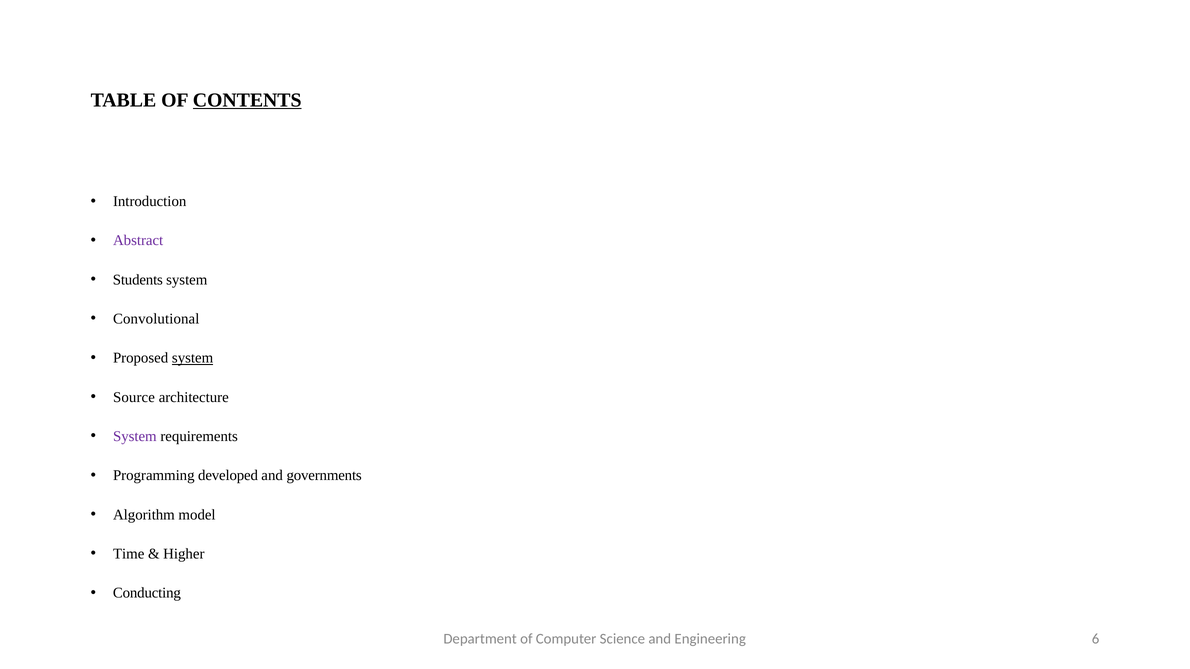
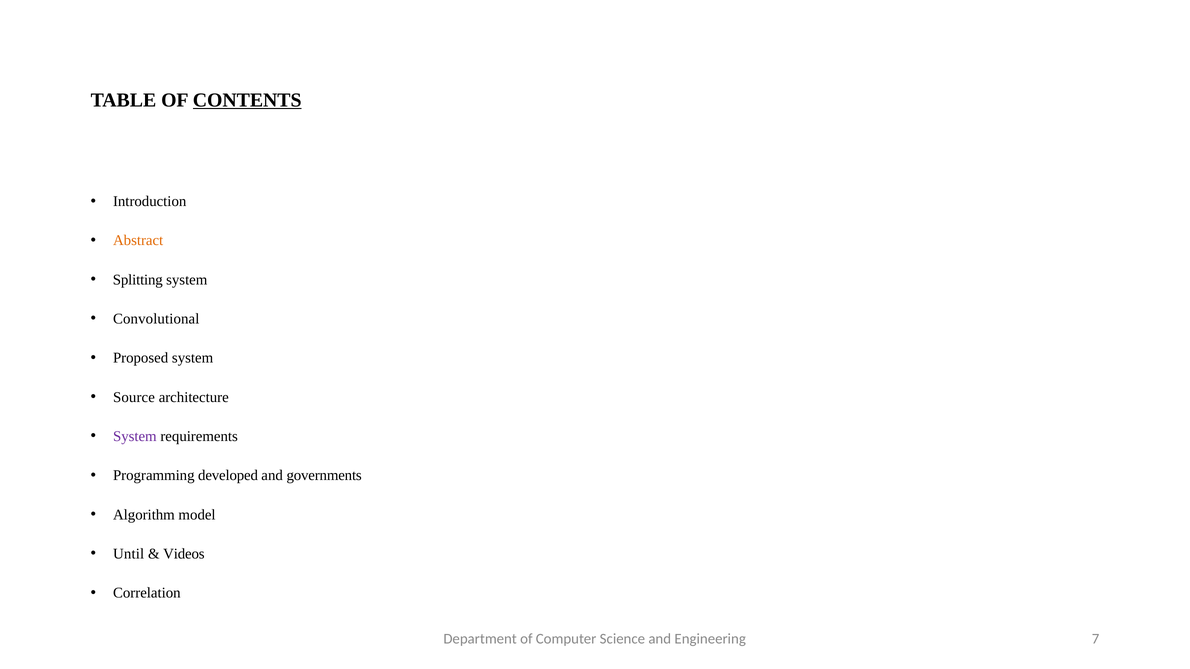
Abstract colour: purple -> orange (138, 241)
Students: Students -> Splitting (138, 280)
system underline: present -> none (193, 358)
Time: Time -> Until (129, 554)
Higher: Higher -> Videos (184, 554)
Conducting: Conducting -> Correlation (147, 593)
6: 6 -> 7 (1096, 639)
